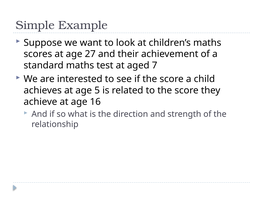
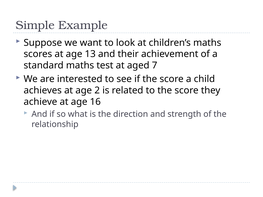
27: 27 -> 13 (90, 54)
5: 5 -> 2 (97, 90)
